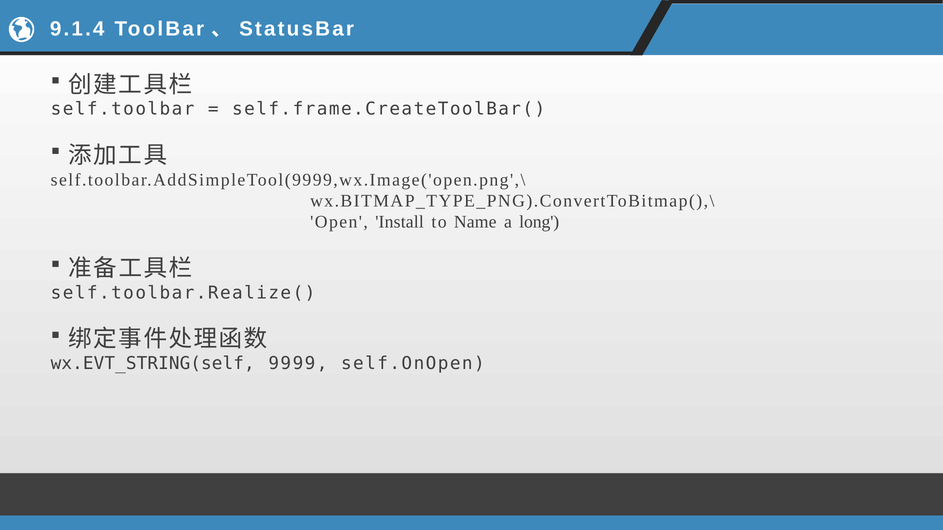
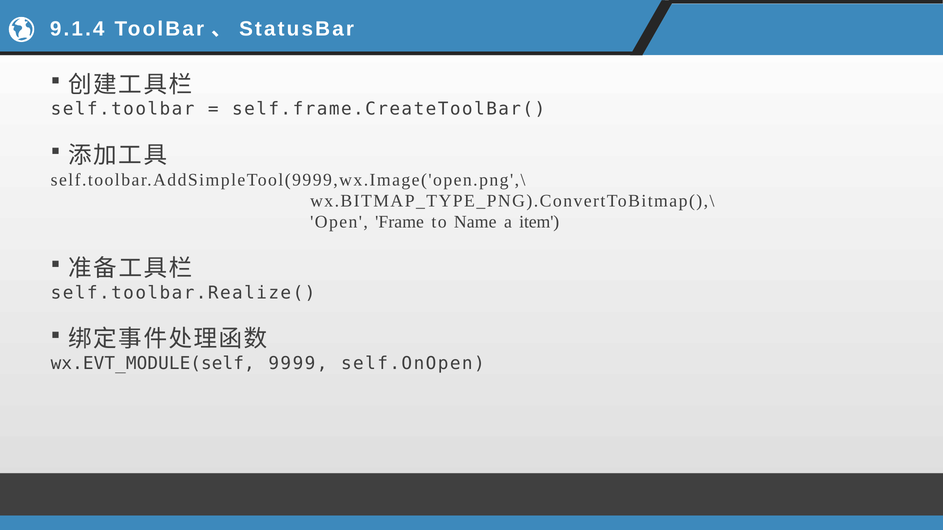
Install: Install -> Frame (400, 222)
long: long -> item (539, 222)
wx.EVT_STRING(self: wx.EVT_STRING(self -> wx.EVT_MODULE(self (153, 364)
